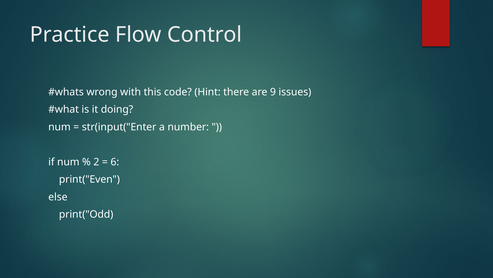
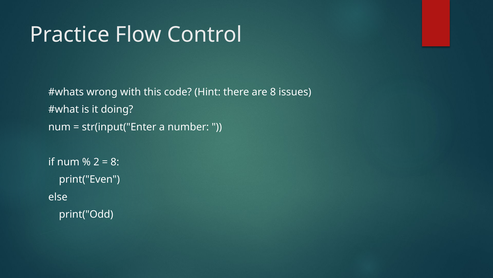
are 9: 9 -> 8 (273, 92)
6: 6 -> 8 (115, 162)
